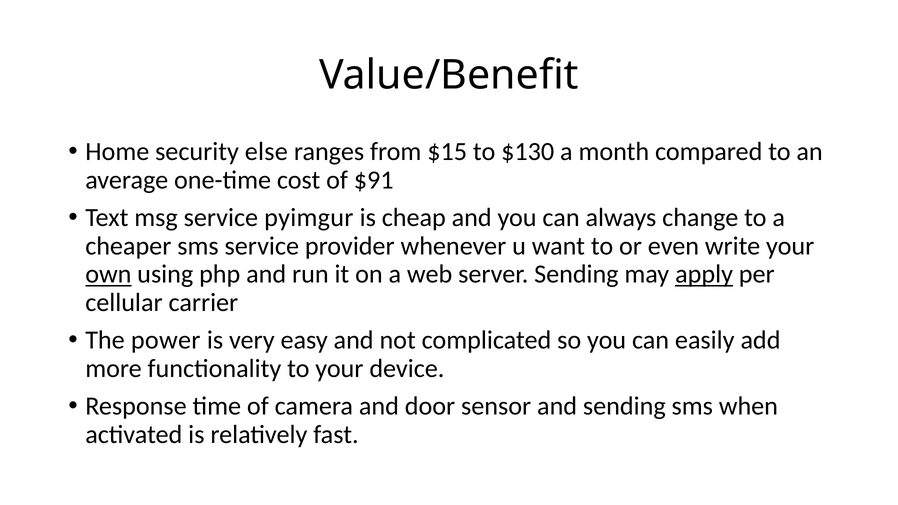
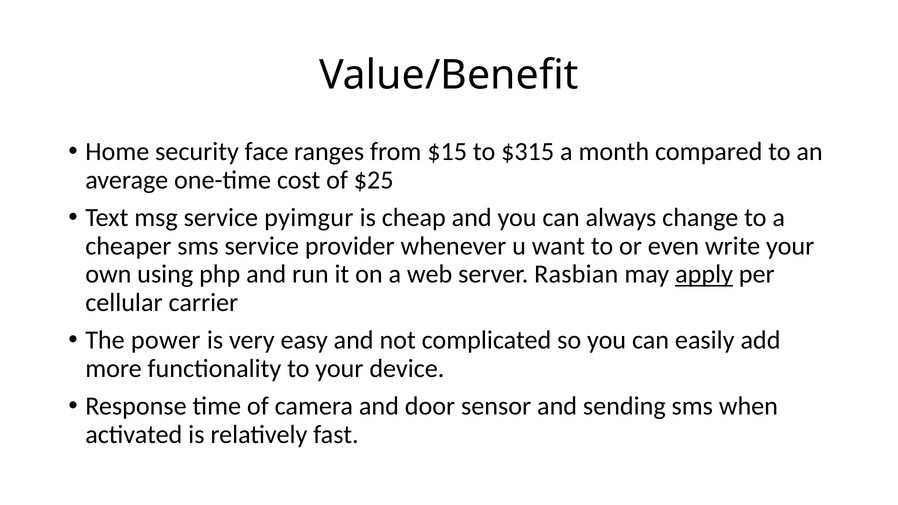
else: else -> face (267, 152)
$130: $130 -> $315 (528, 152)
$91: $91 -> $25 (374, 180)
own underline: present -> none (108, 274)
server Sending: Sending -> Rasbian (576, 274)
